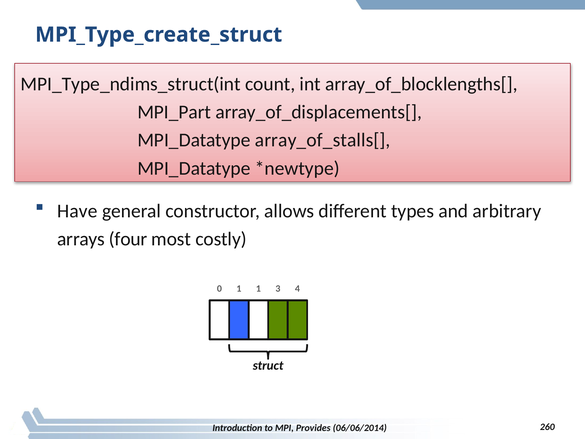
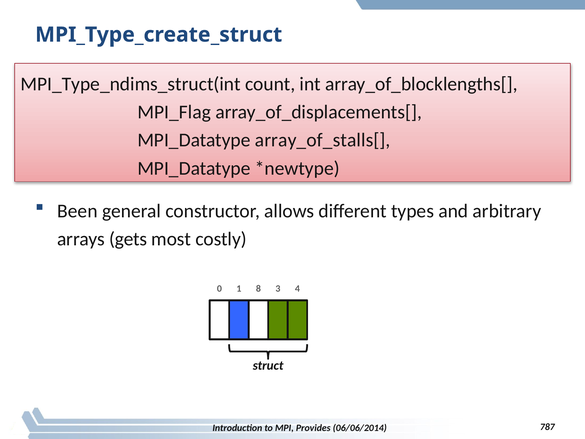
MPI_Part: MPI_Part -> MPI_Flag (174, 112)
Have: Have -> Been (77, 211)
four: four -> gets (128, 239)
1 1: 1 -> 8 (258, 289)
260: 260 -> 787 (547, 427)
